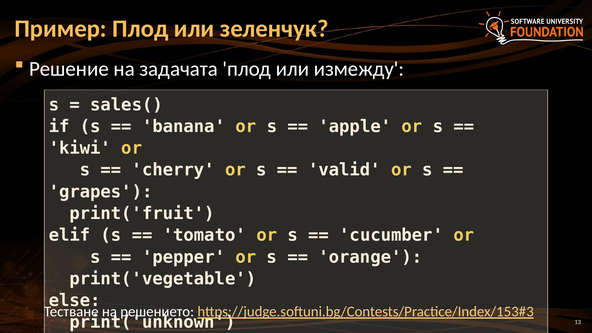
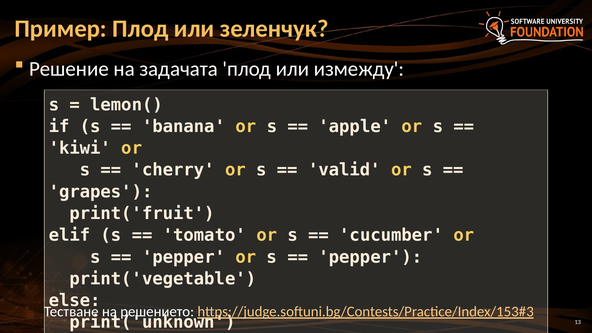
sales(: sales( -> lemon( (127, 105)
orange: orange -> pepper (370, 257)
